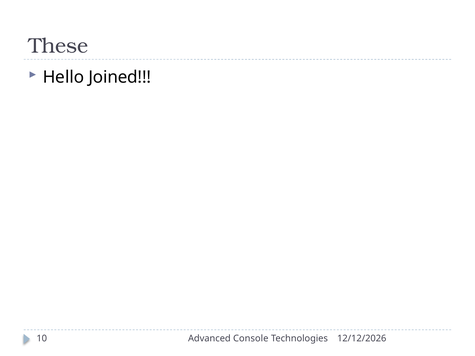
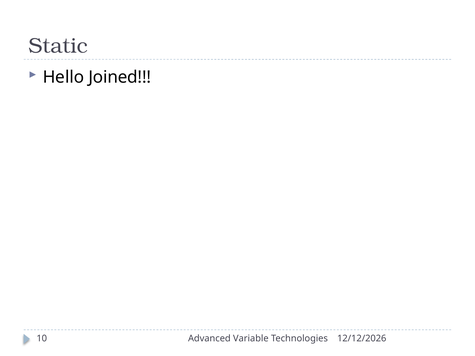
These: These -> Static (58, 46)
Console: Console -> Variable (251, 339)
